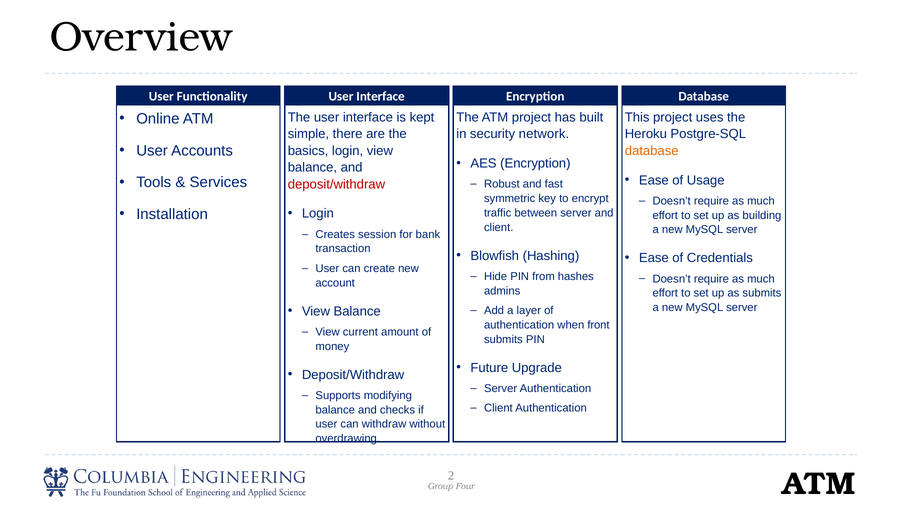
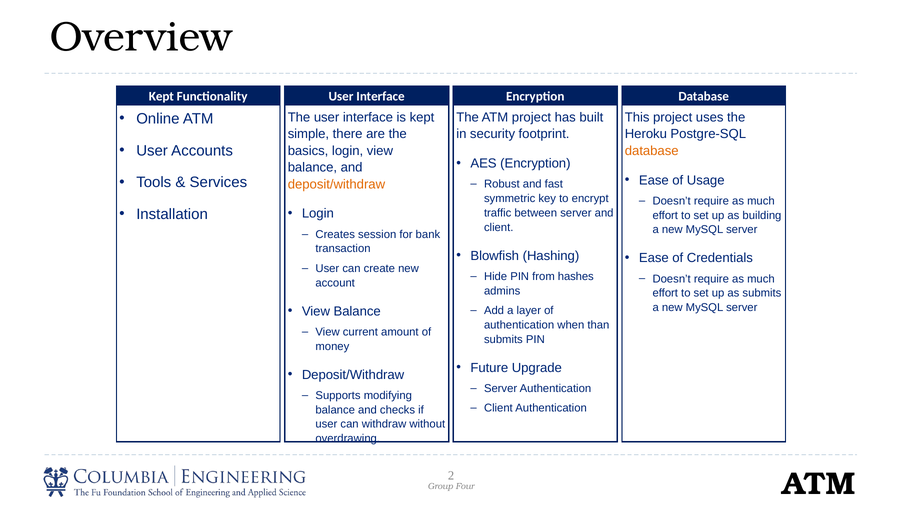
User: User -> Kept (161, 96)
network: network -> footprint (544, 134)
deposit/withdraw colour: red -> orange (336, 184)
front: front -> than (598, 325)
